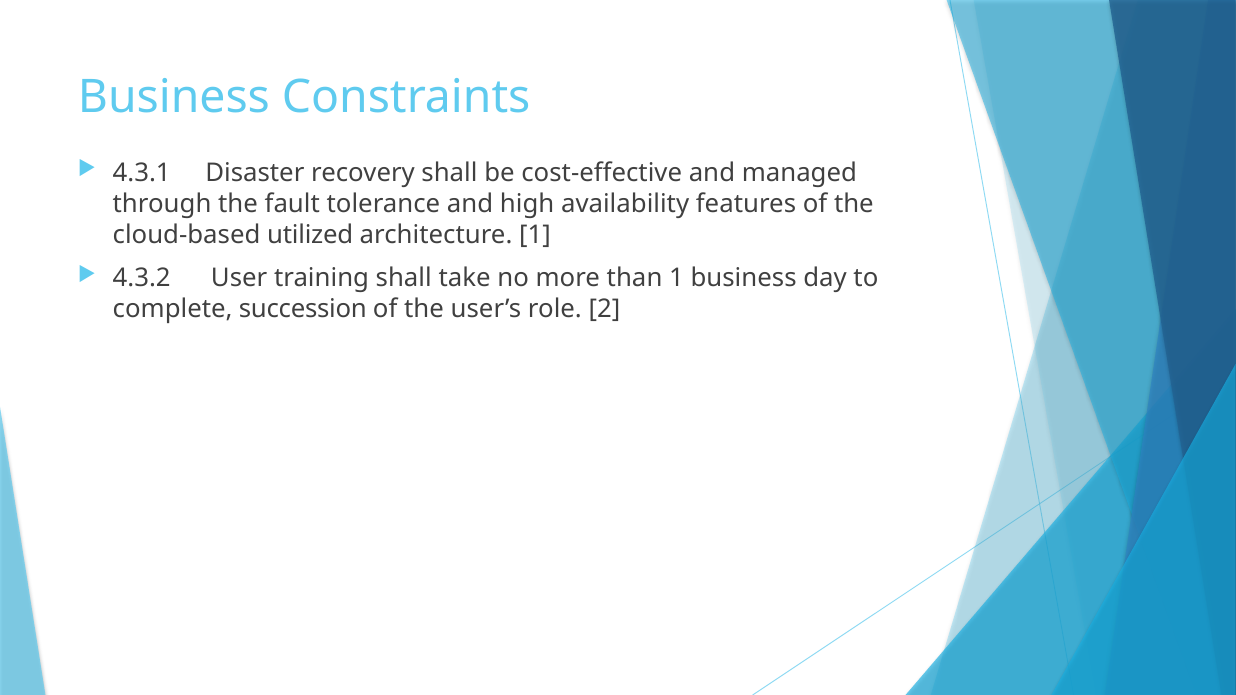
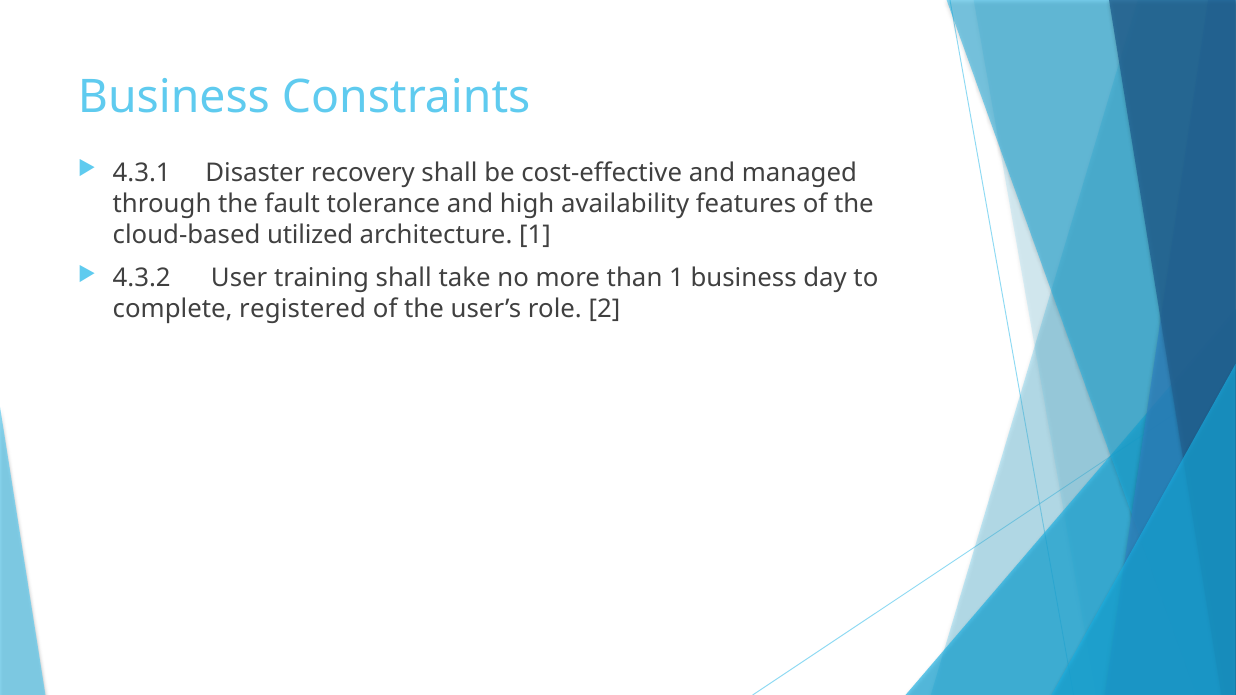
succession: succession -> registered (303, 309)
